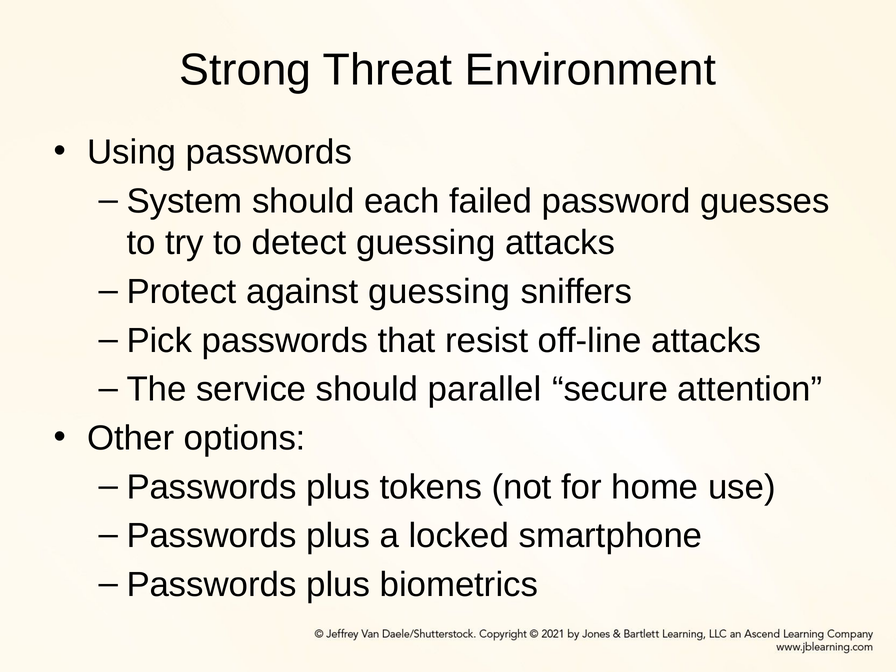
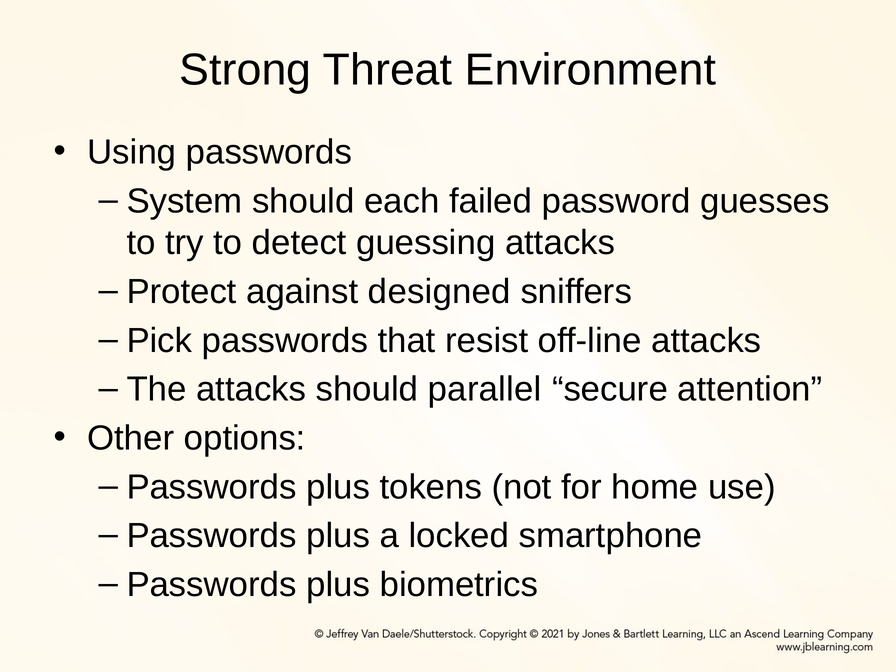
against guessing: guessing -> designed (439, 292)
The service: service -> attacks (251, 389)
